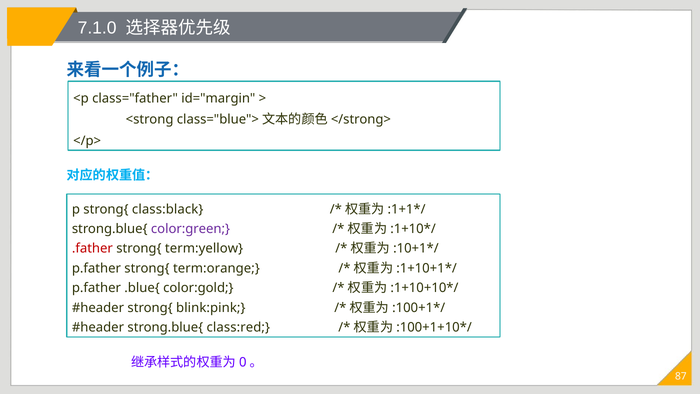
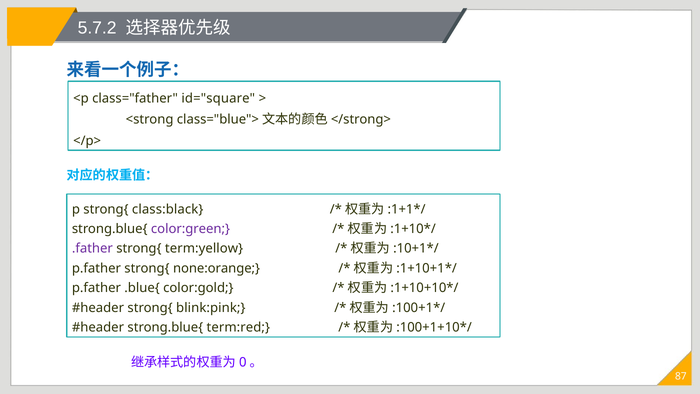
7.1.0: 7.1.0 -> 5.7.2 (97, 28)
id="margin: id="margin -> id="square (218, 98)
.father colour: red -> purple (92, 248)
term:orange: term:orange -> none:orange (217, 268)
class:red: class:red -> term:red (238, 327)
